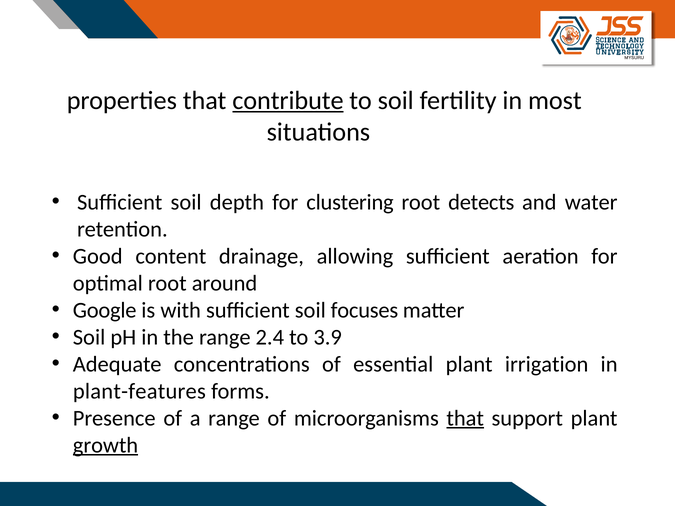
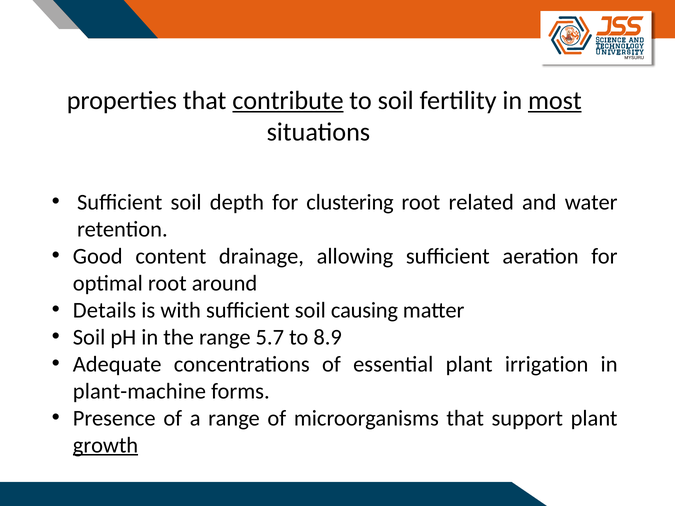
most underline: none -> present (555, 100)
detects: detects -> related (481, 202)
Google: Google -> Details (104, 310)
focuses: focuses -> causing (364, 310)
2.4: 2.4 -> 5.7 (270, 337)
3.9: 3.9 -> 8.9 (328, 337)
plant-features: plant-features -> plant-machine (139, 391)
that underline: present -> none (465, 418)
